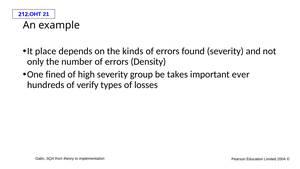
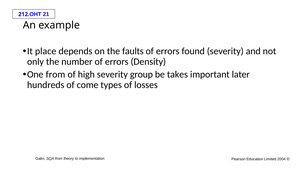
kinds: kinds -> faults (133, 51)
One fined: fined -> from (55, 74)
ever: ever -> later (241, 74)
verify: verify -> come (88, 85)
